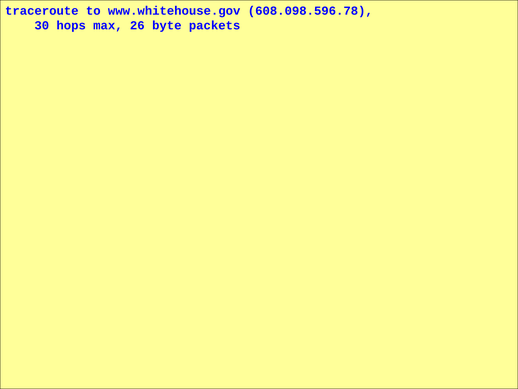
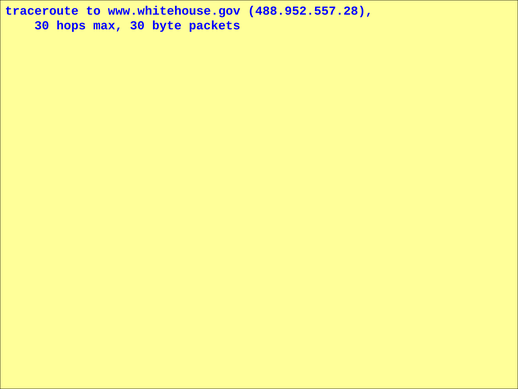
608.098.596.78: 608.098.596.78 -> 488.952.557.28 (310, 11)
max 26: 26 -> 30 (137, 25)
